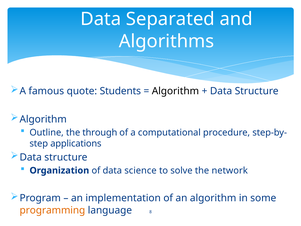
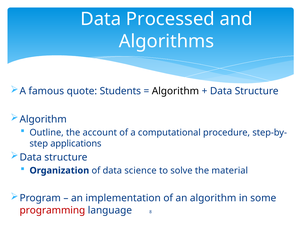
Separated: Separated -> Processed (170, 19)
through: through -> account (100, 132)
network: network -> material (230, 170)
programming colour: orange -> red (52, 210)
